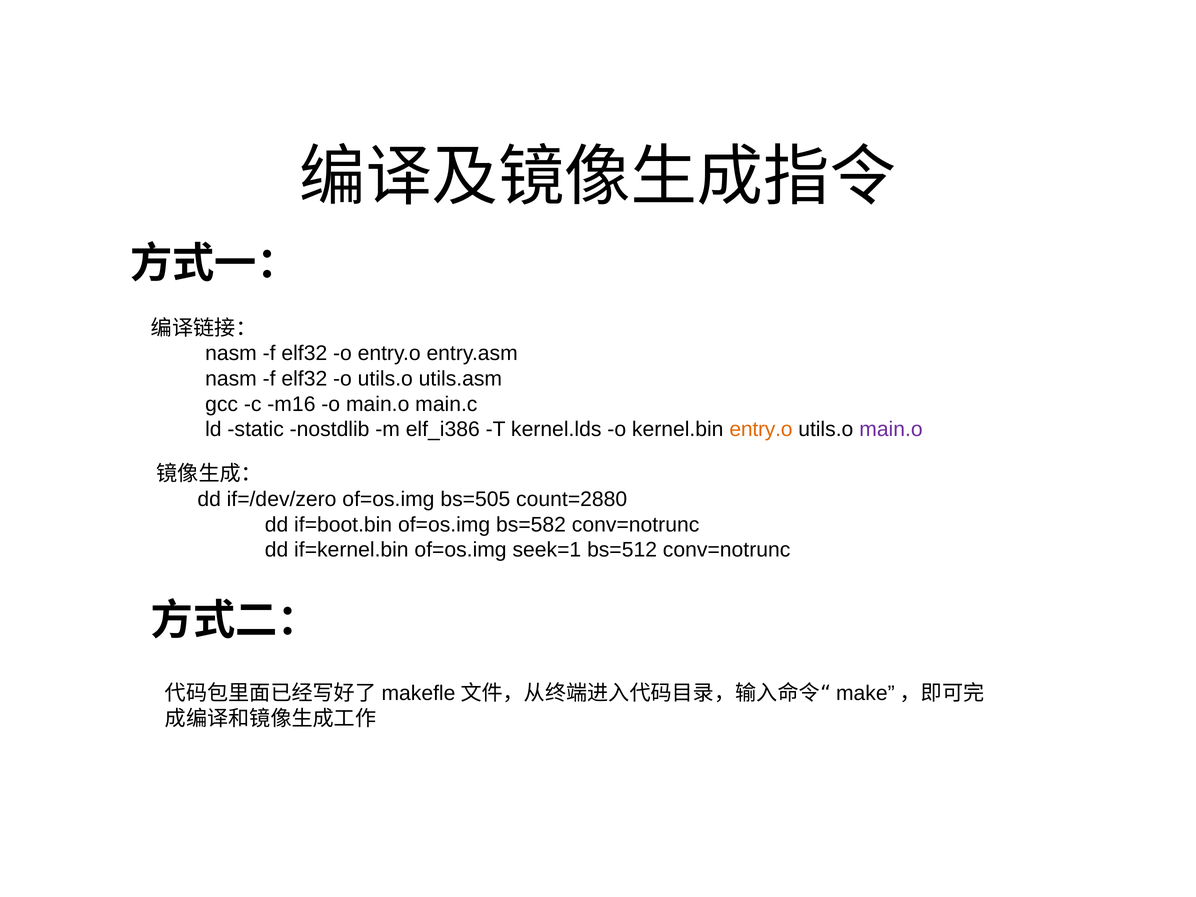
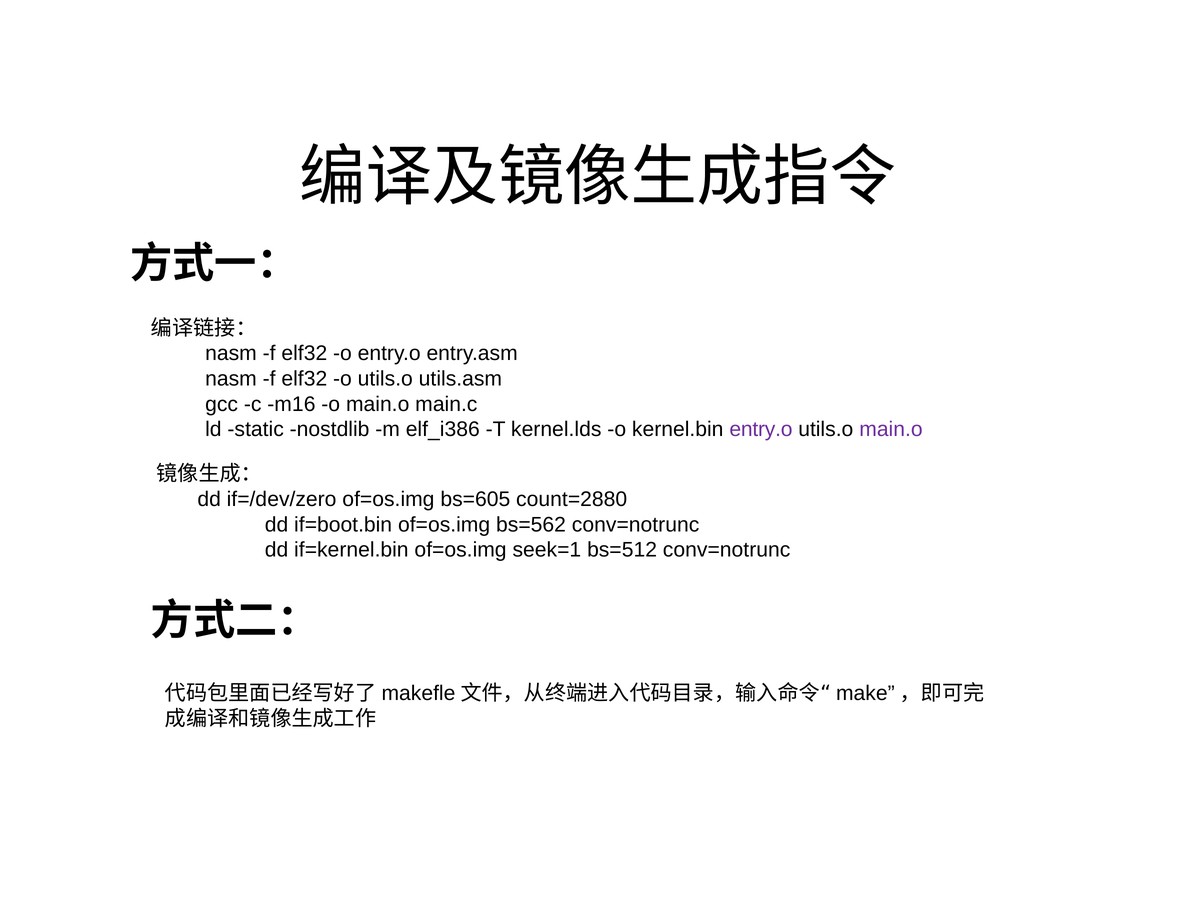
entry.o colour: orange -> purple (761, 429)
bs=505: bs=505 -> bs=605 (475, 499)
bs=582: bs=582 -> bs=562 (531, 524)
